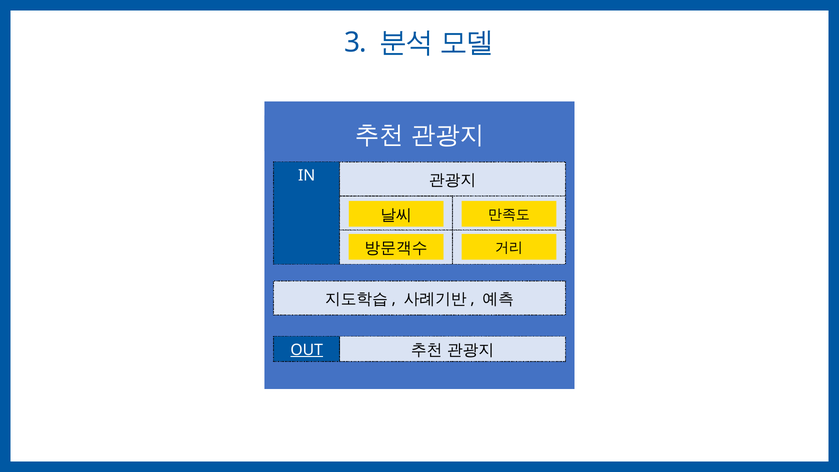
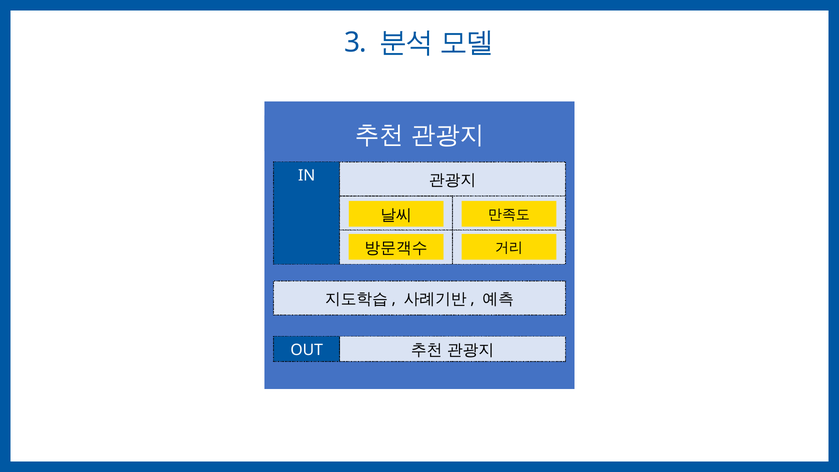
OUT underline: present -> none (307, 350)
